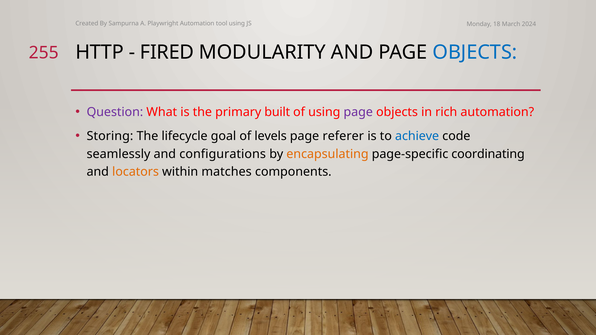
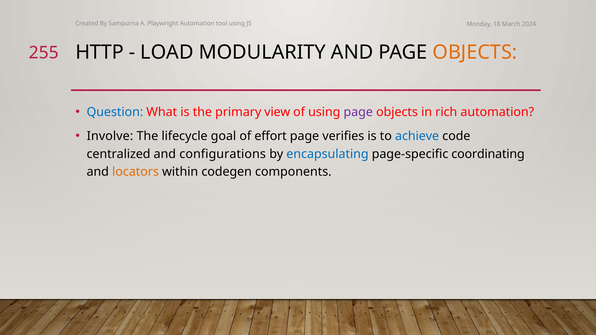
FIRED: FIRED -> LOAD (167, 52)
OBJECTS colour: blue -> orange (475, 52)
Question colour: purple -> blue (115, 112)
built: built -> view (277, 112)
Storing: Storing -> Involve (110, 136)
levels: levels -> effort (271, 136)
referer: referer -> verifies (343, 136)
seamlessly: seamlessly -> centralized (119, 154)
encapsulating colour: orange -> blue (327, 154)
matches: matches -> codegen (227, 172)
